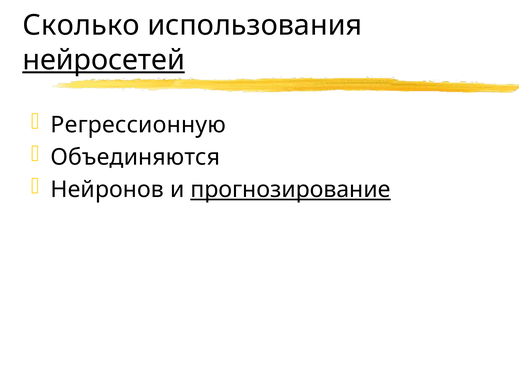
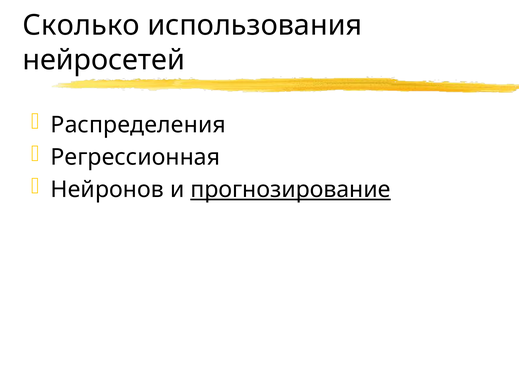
нейросетей underline: present -> none (104, 60)
Регрессионную: Регрессионную -> Распределения (138, 125)
Объединяются: Объединяются -> Регрессионная (135, 157)
